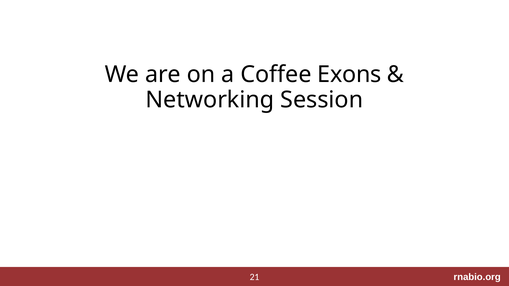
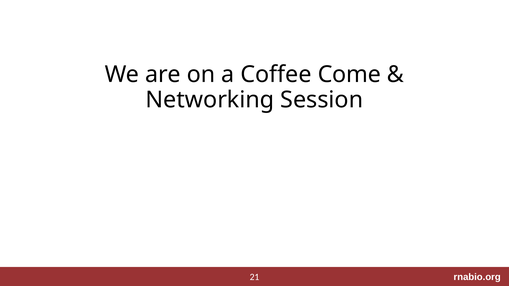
Exons: Exons -> Come (349, 75)
